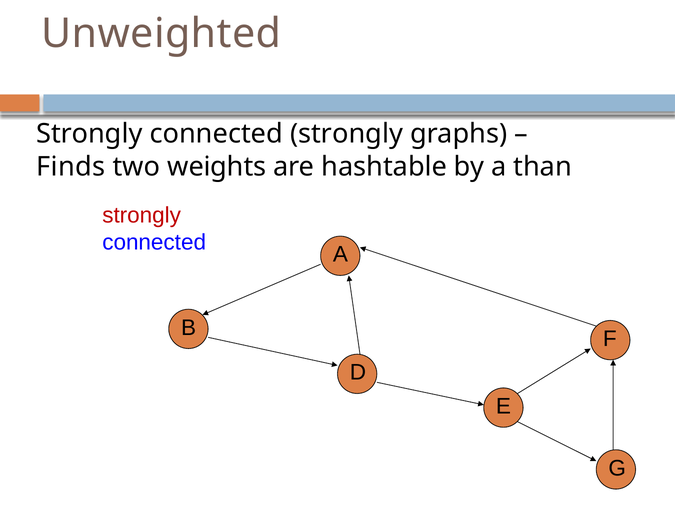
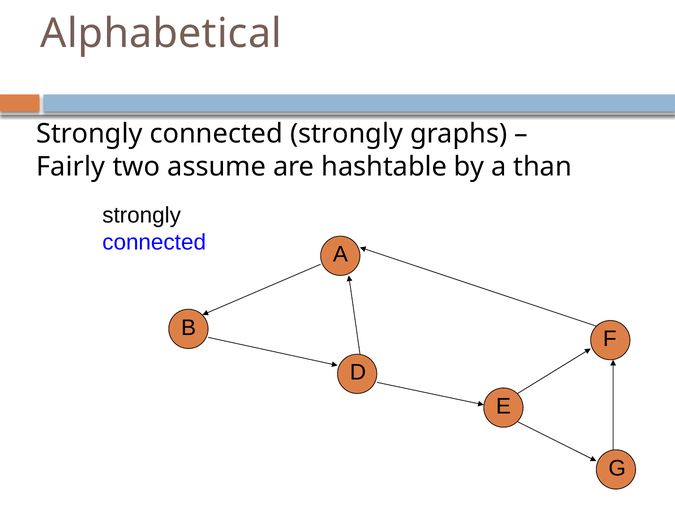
Unweighted: Unweighted -> Alphabetical (161, 34)
Finds: Finds -> Fairly (71, 167)
weights: weights -> assume (217, 167)
strongly colour: red -> black (142, 215)
